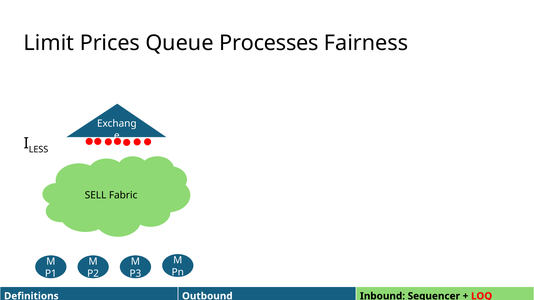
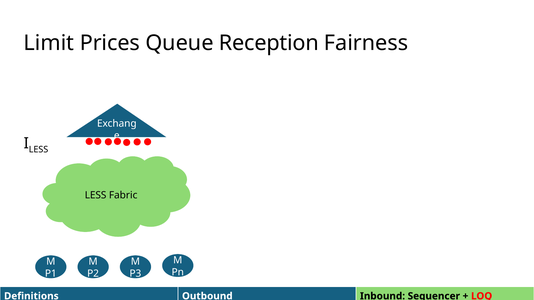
Processes: Processes -> Reception (269, 43)
SELL: SELL -> LESS (96, 195)
